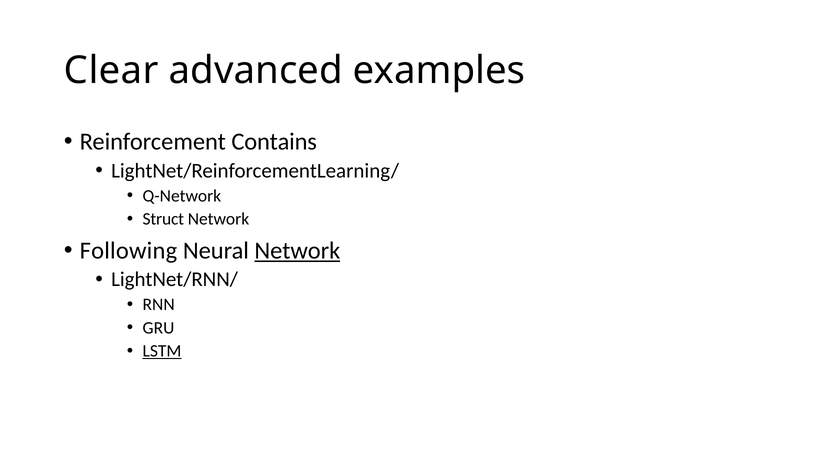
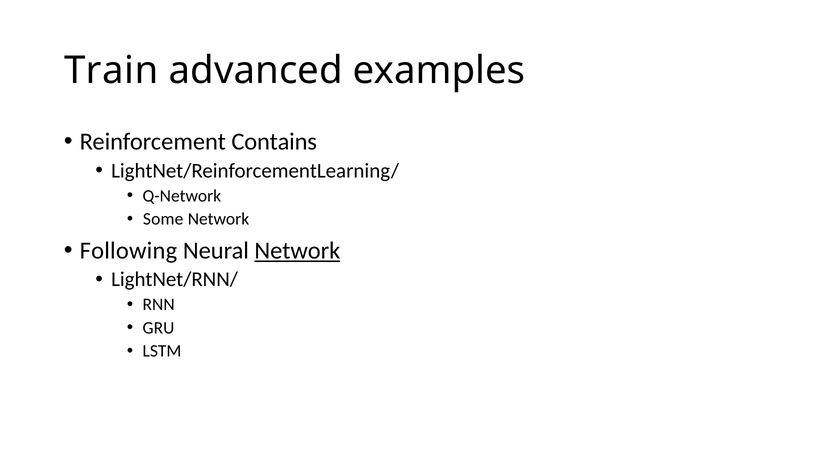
Clear: Clear -> Train (111, 70)
Struct: Struct -> Some (163, 219)
LSTM underline: present -> none (162, 351)
